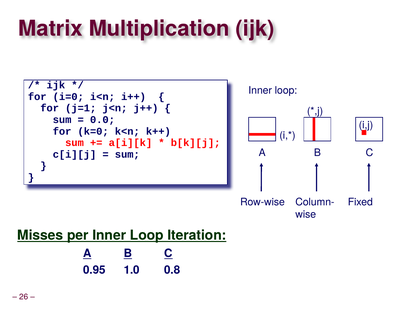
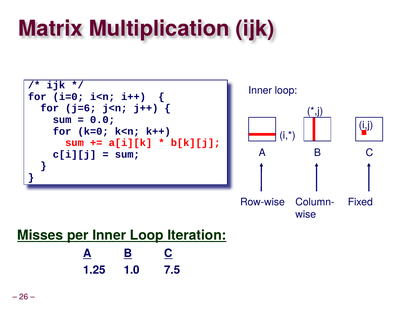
j=1: j=1 -> j=6 (81, 108)
0.95: 0.95 -> 1.25 (94, 270)
0.8: 0.8 -> 7.5 (172, 270)
